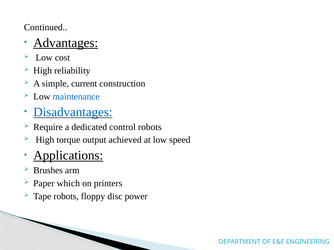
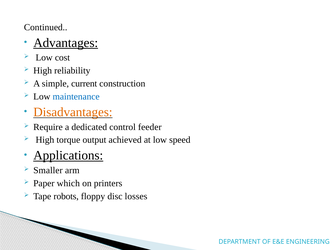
Disadvantages colour: blue -> orange (73, 112)
control robots: robots -> feeder (150, 127)
Brushes: Brushes -> Smaller (48, 171)
power: power -> losses (136, 197)
